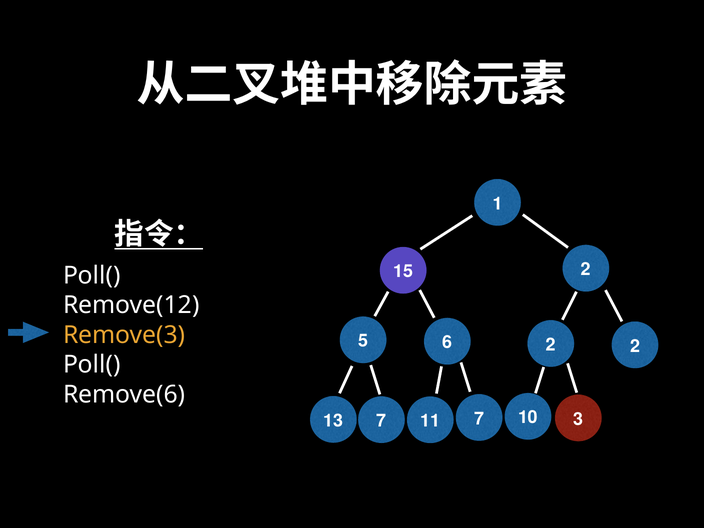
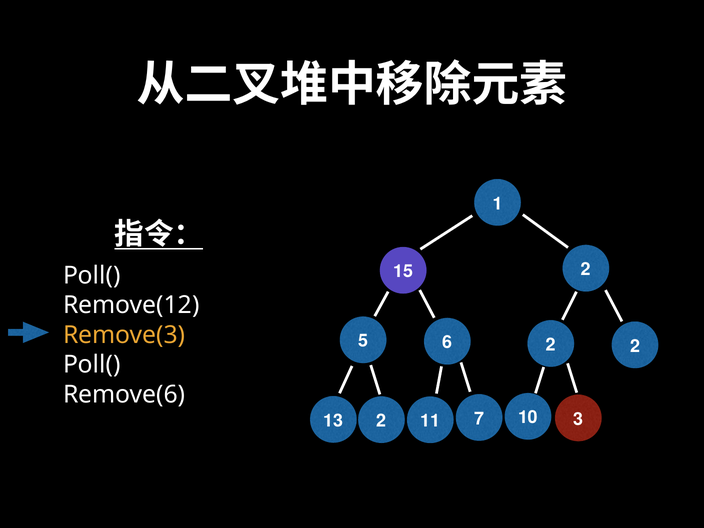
13 7: 7 -> 2 (381, 421)
